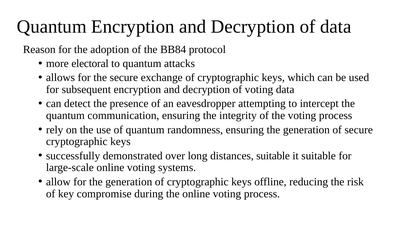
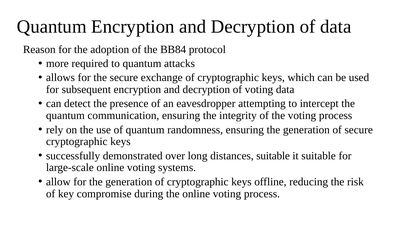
electoral: electoral -> required (90, 64)
